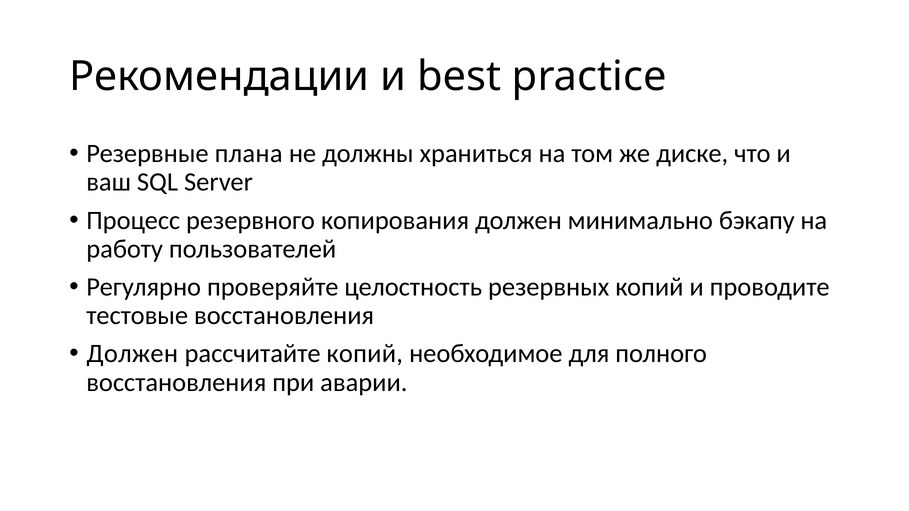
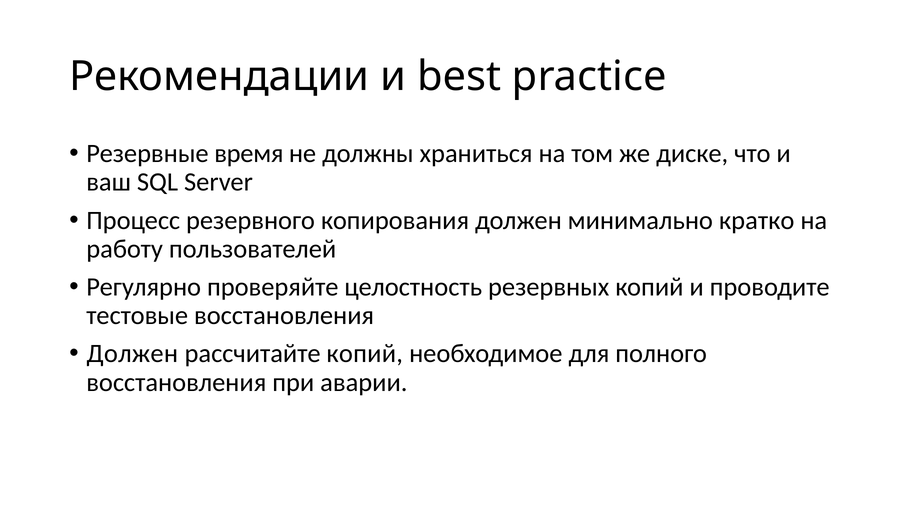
плана: плана -> время (249, 154)
бэкапу: бэкапу -> кратко (757, 220)
